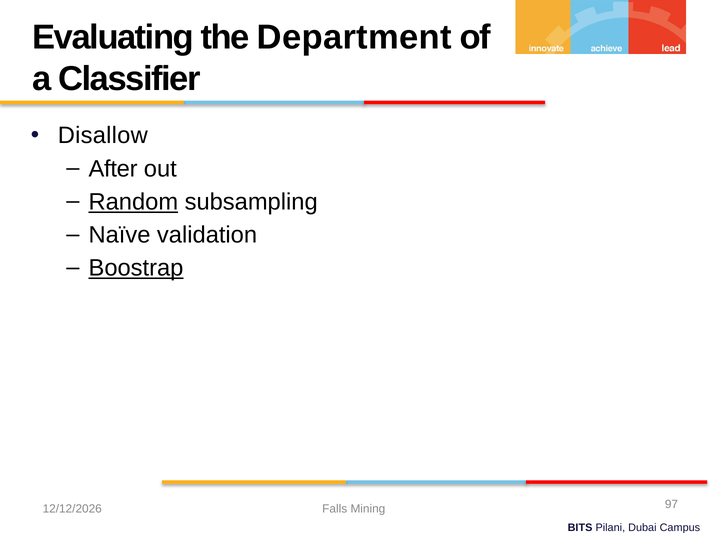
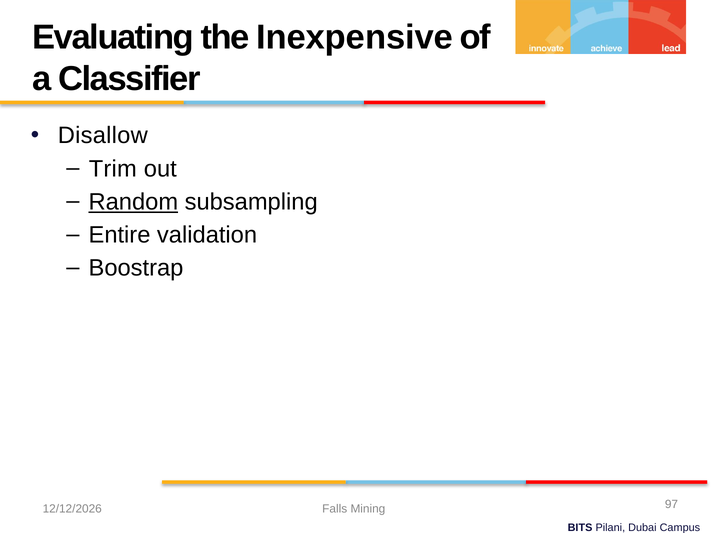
Department: Department -> Inexpensive (355, 37)
After: After -> Trim (113, 169)
Naïve: Naïve -> Entire (120, 235)
Boostrap underline: present -> none (136, 268)
